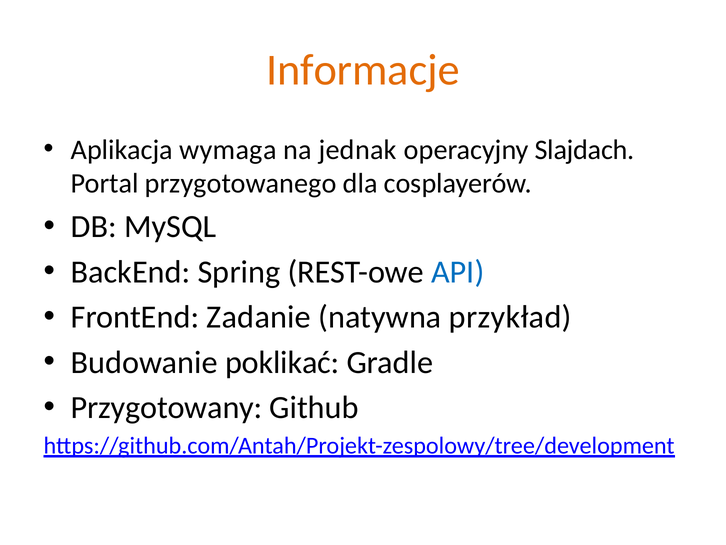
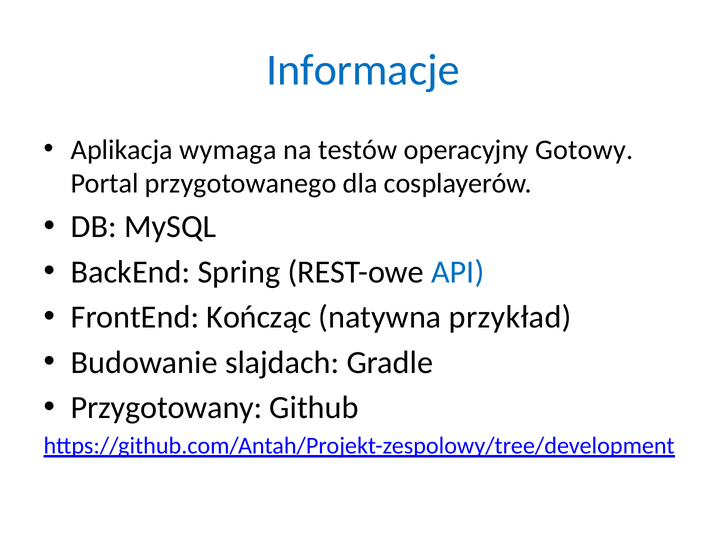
Informacje colour: orange -> blue (363, 70)
jednak: jednak -> testów (358, 150)
Slajdach: Slajdach -> Gotowy (584, 150)
Zadanie: Zadanie -> Kończąc (259, 317)
poklikać: poklikać -> slajdach (282, 362)
